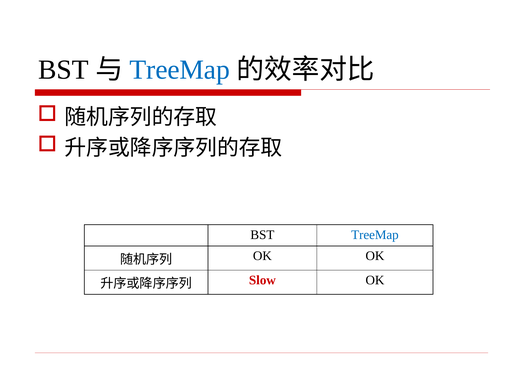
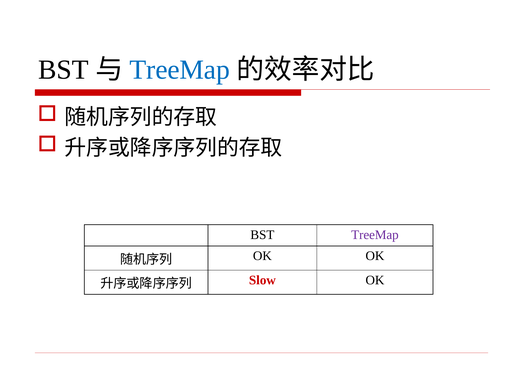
TreeMap colour: blue -> purple (375, 235)
